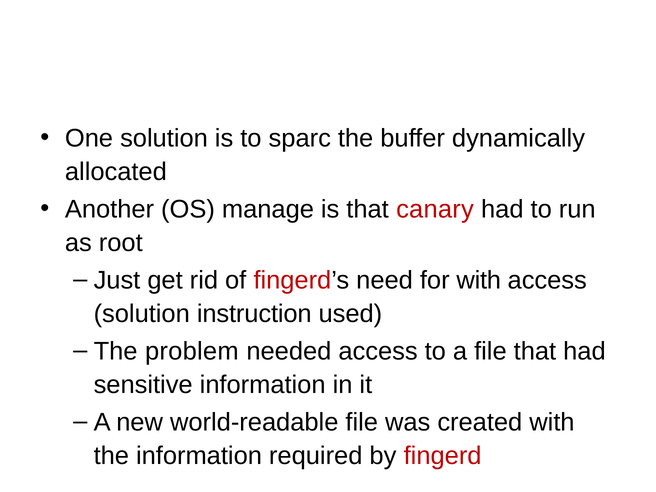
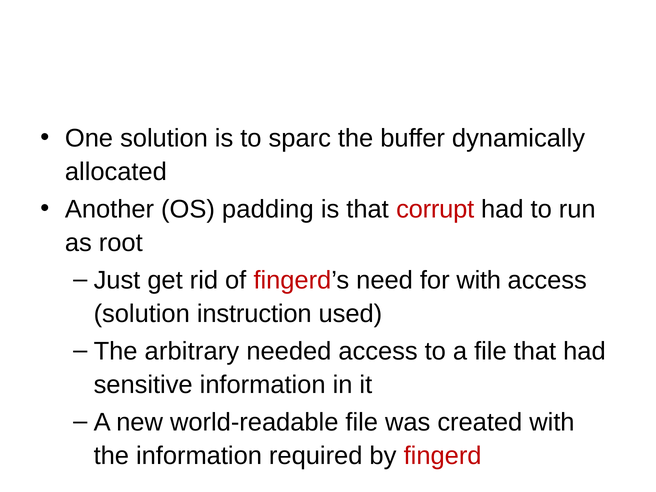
manage: manage -> padding (268, 209)
canary: canary -> corrupt (435, 209)
problem: problem -> arbitrary (192, 351)
